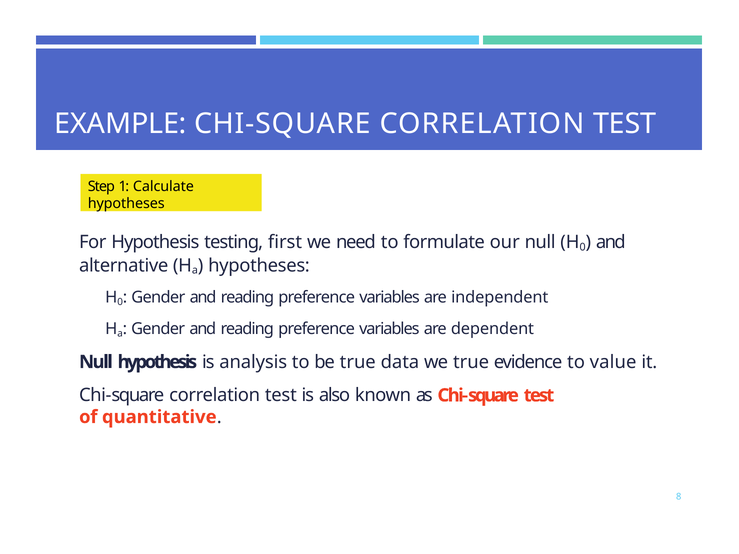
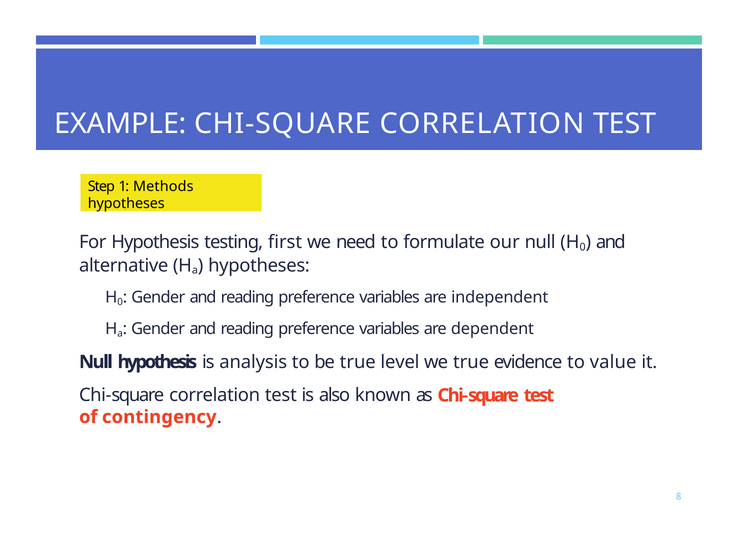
Calculate: Calculate -> Methods (163, 186)
data: data -> level (400, 362)
quantitative: quantitative -> contingency (159, 417)
